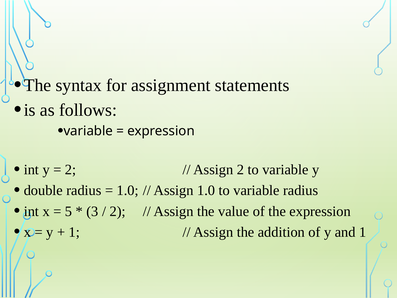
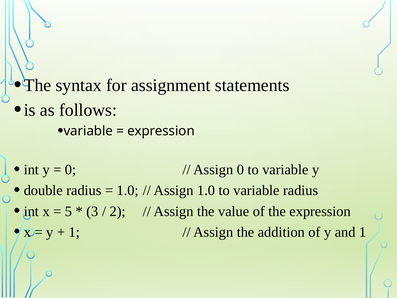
2: 2 -> 0 (71, 170)
Assign 2: 2 -> 0 (240, 170)
